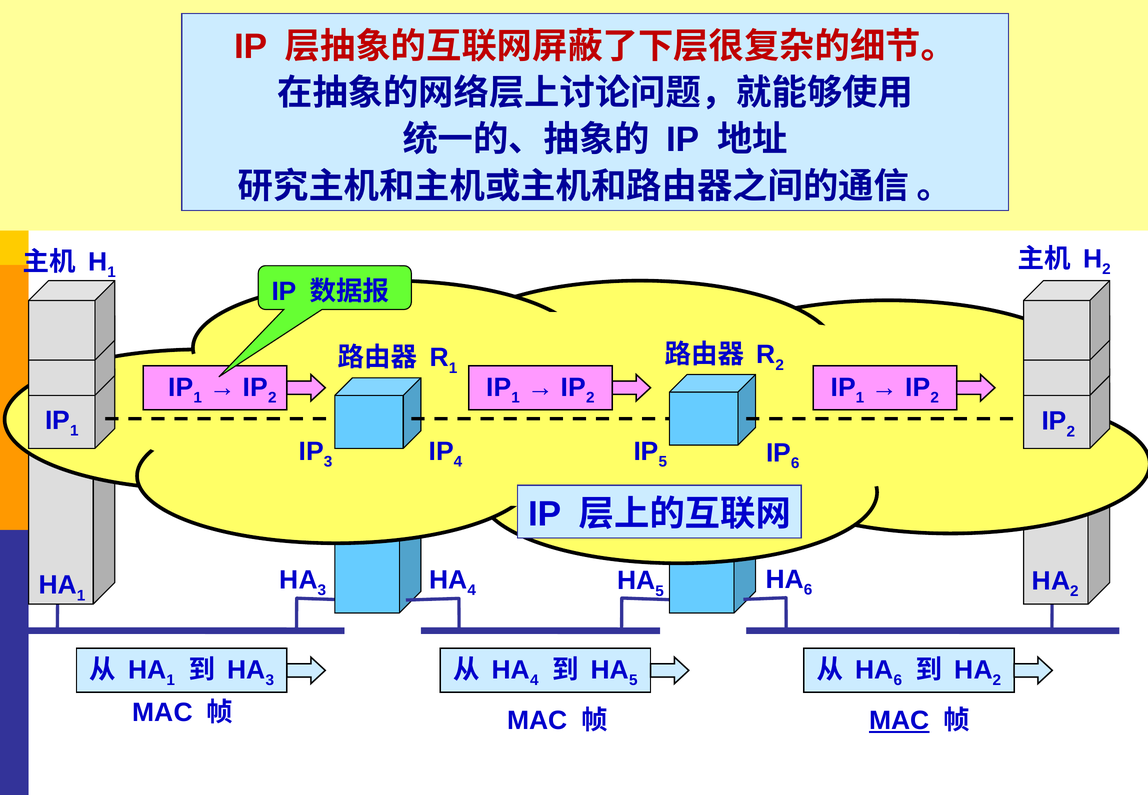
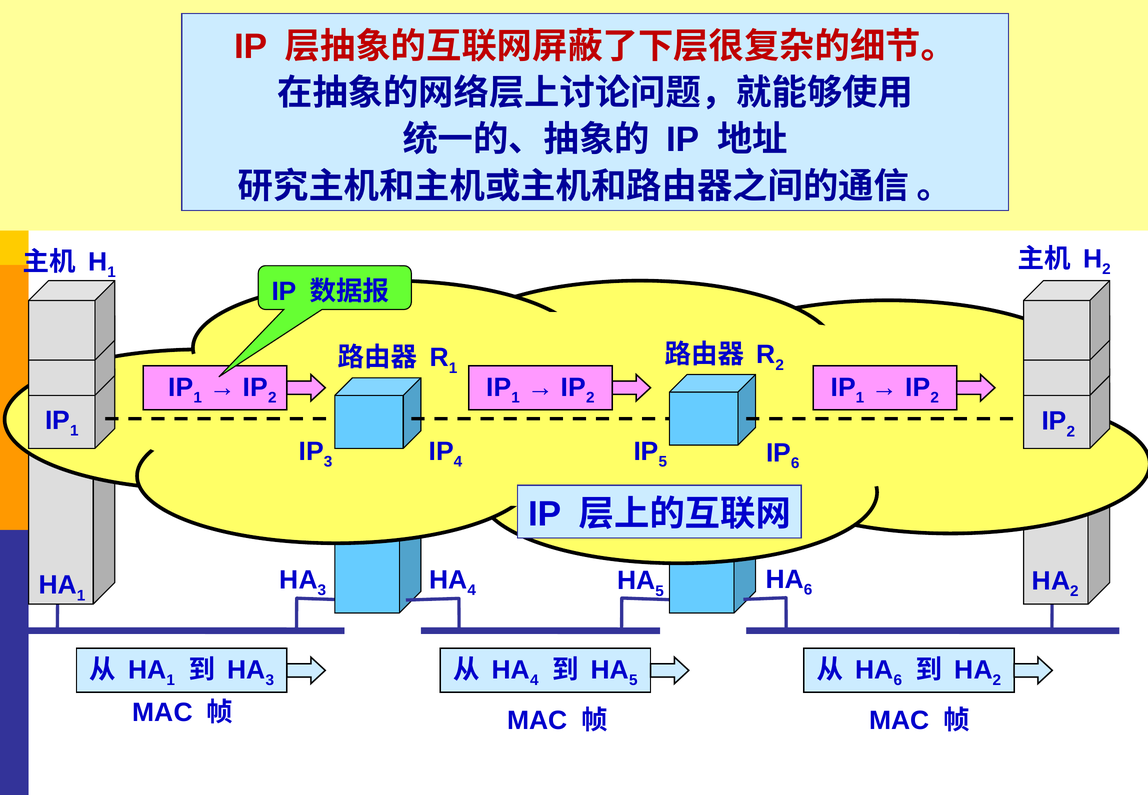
MAC underline: present -> none (899, 720)
